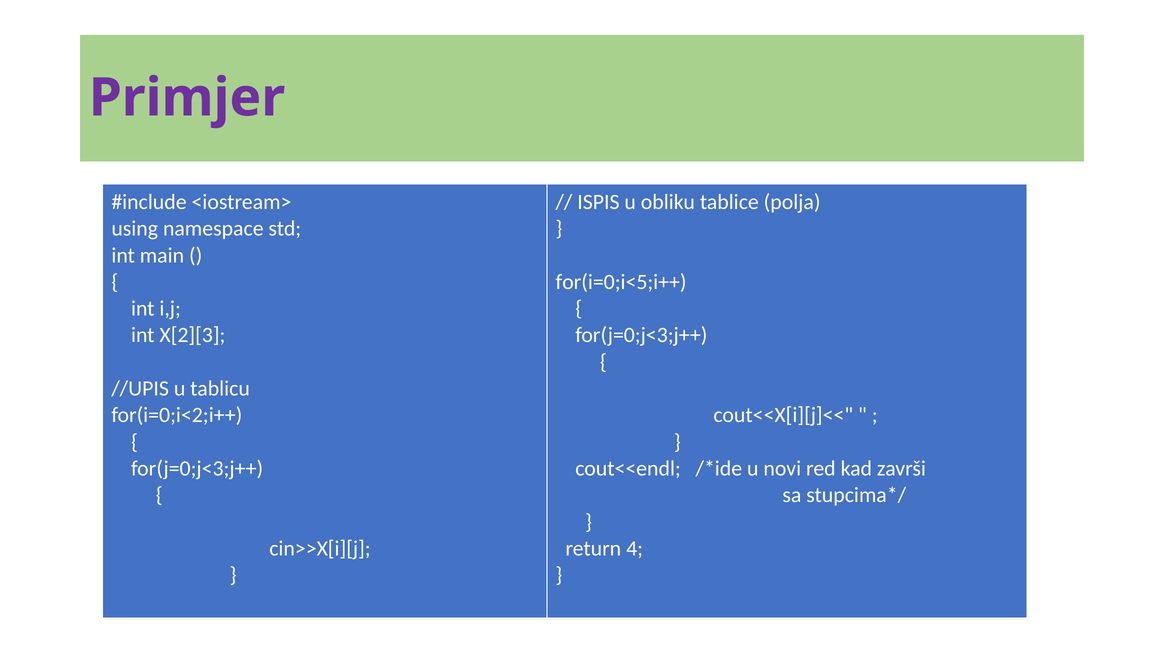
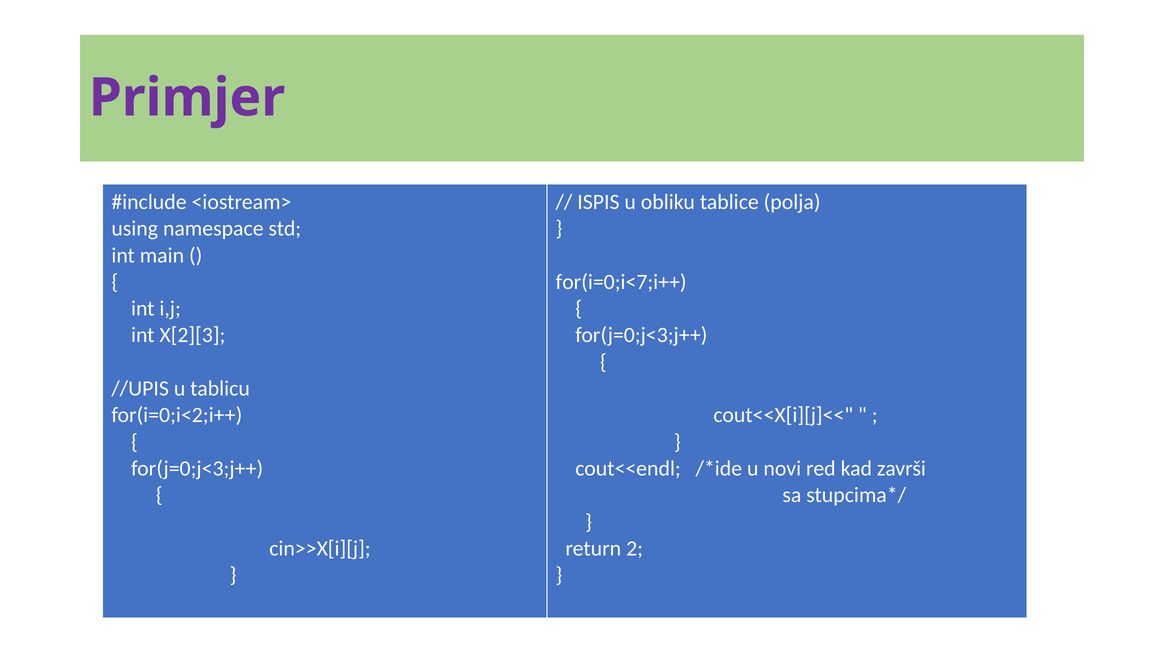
for(i=0;i<5;i++: for(i=0;i<5;i++ -> for(i=0;i<7;i++ (621, 282)
4: 4 -> 2 (635, 548)
